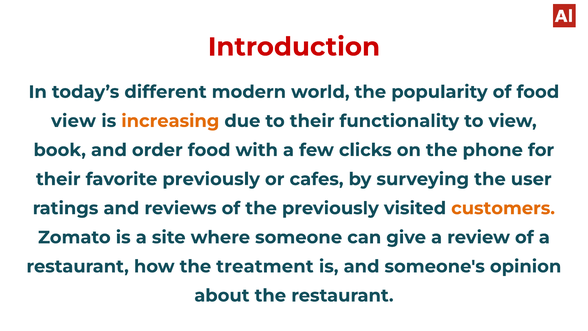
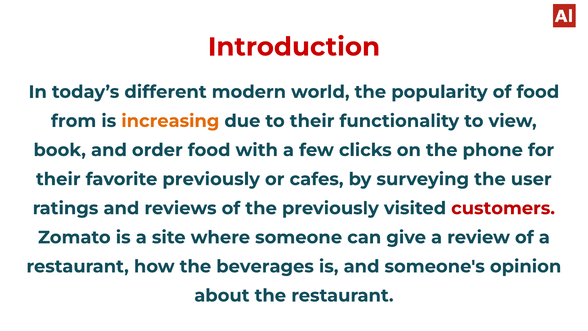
view: view -> from (74, 121)
customers colour: orange -> red (503, 208)
treatment: treatment -> beverages (265, 266)
